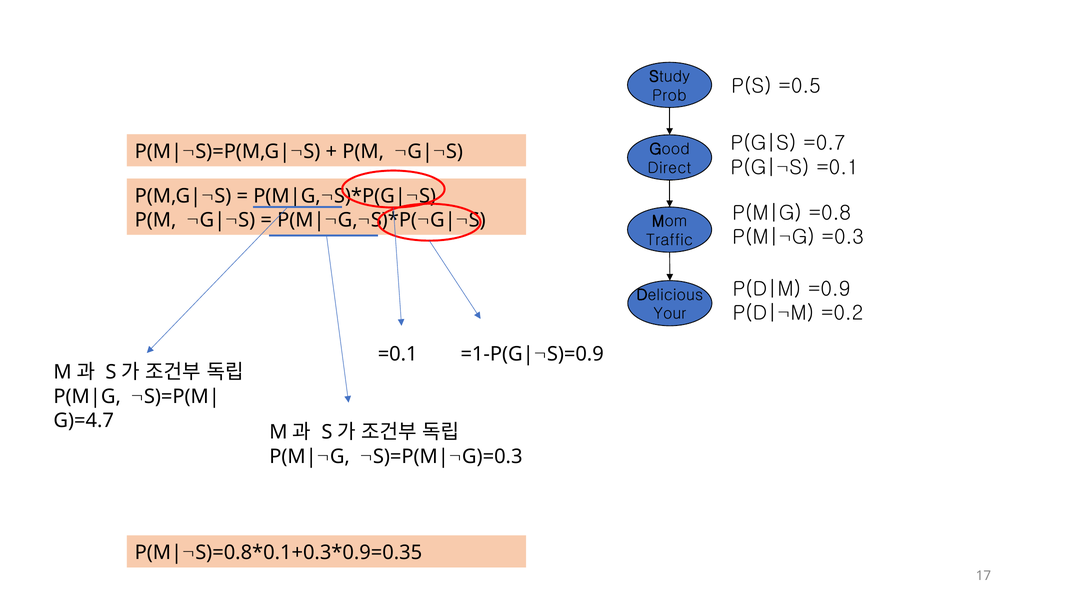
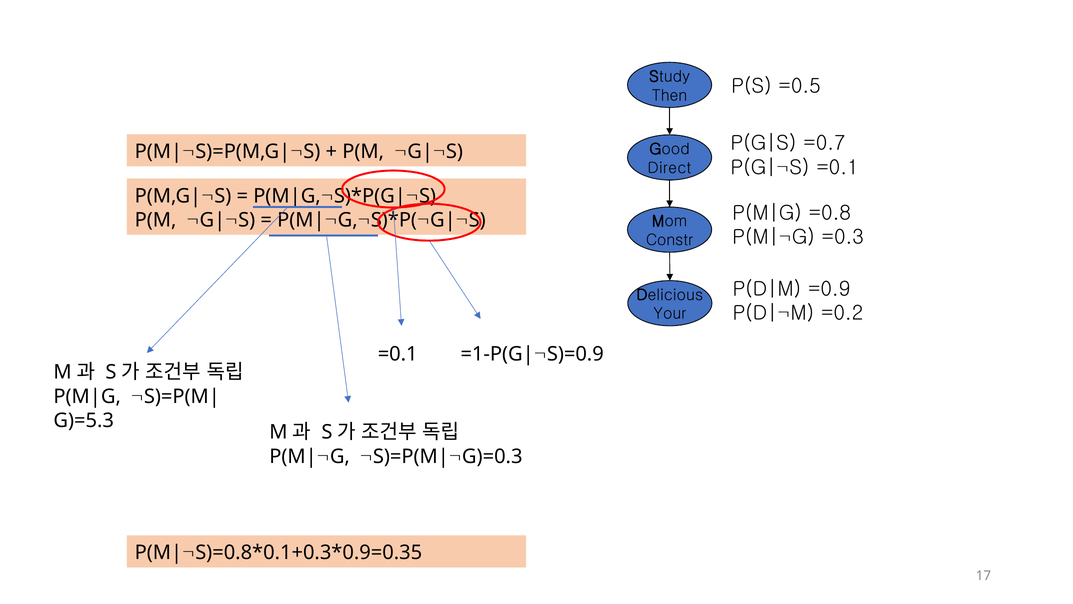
Prob: Prob -> Then (670, 95)
Traffic: Traffic -> Constr (670, 240)
G)=4.7: G)=4.7 -> G)=5.3 (84, 420)
